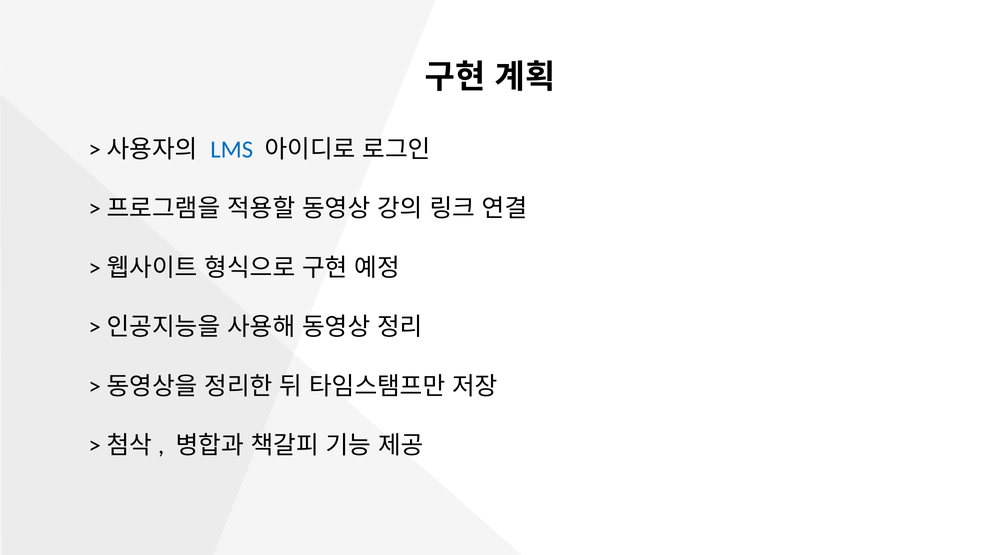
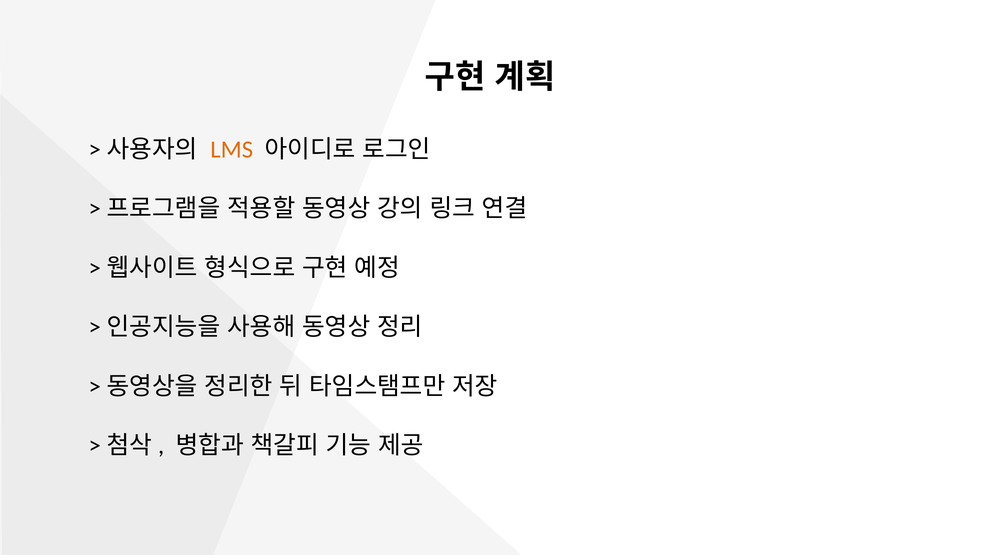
LMS colour: blue -> orange (232, 150)
